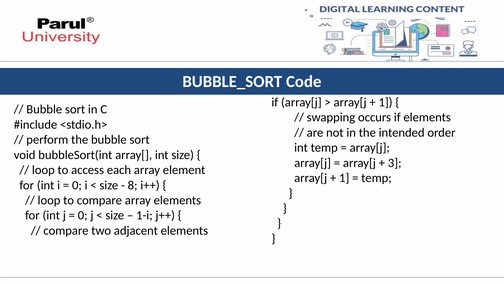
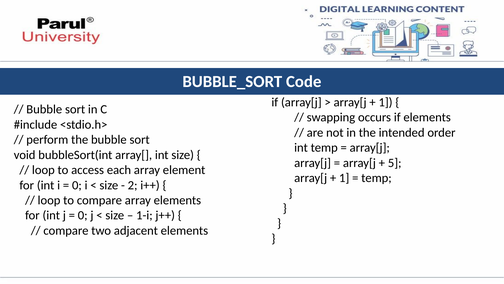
3: 3 -> 5 (395, 163)
8: 8 -> 2 (133, 185)
